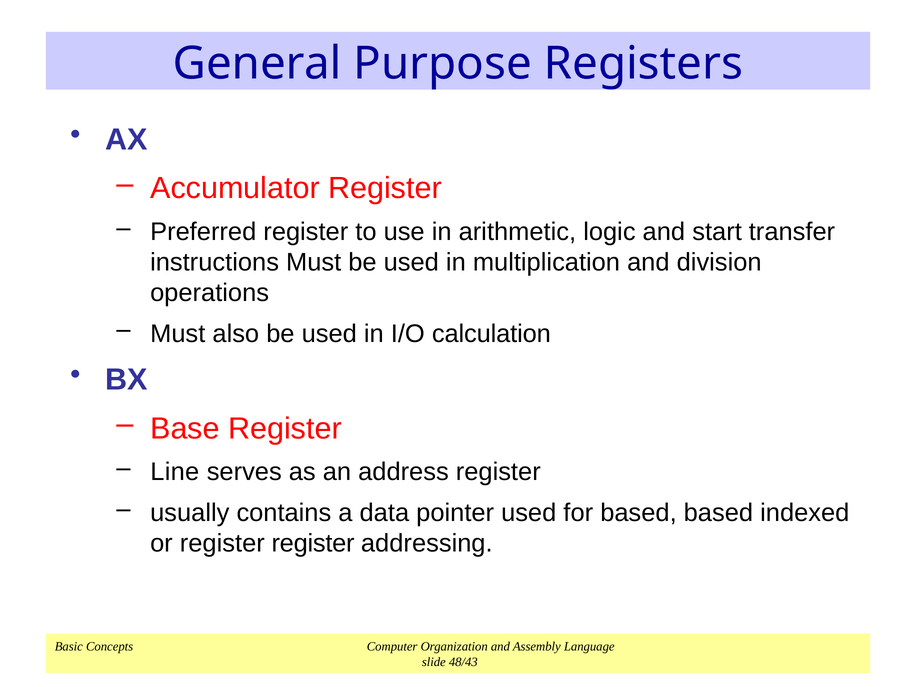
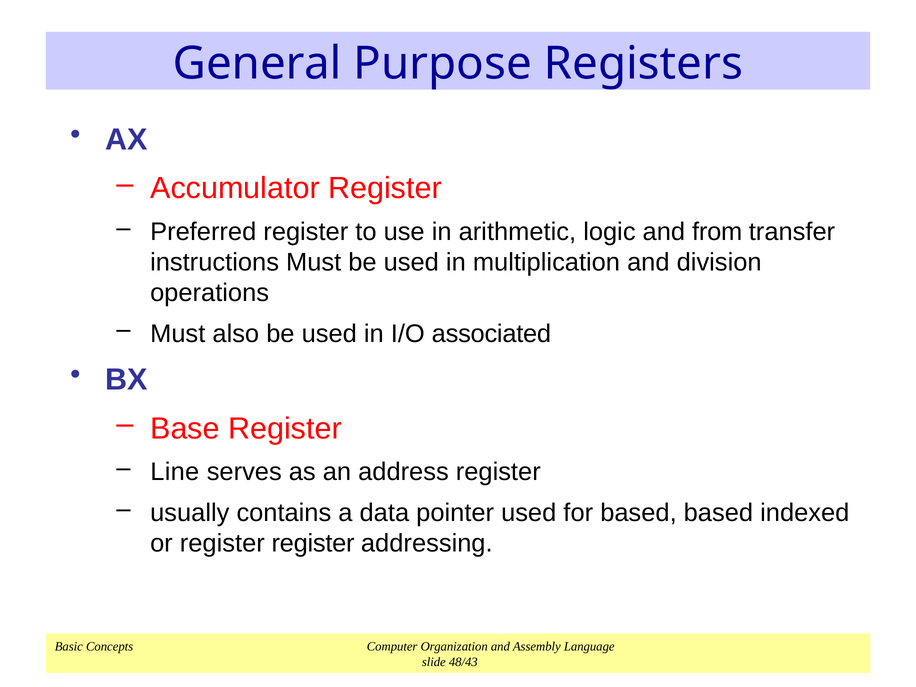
start: start -> from (717, 232)
calculation: calculation -> associated (491, 334)
